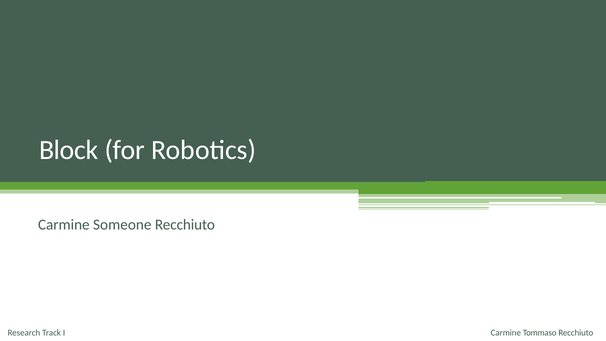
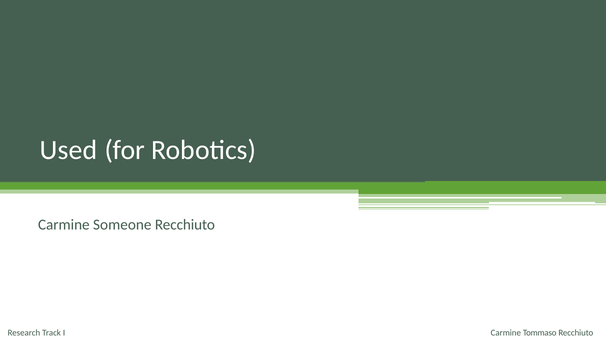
Block: Block -> Used (68, 150)
